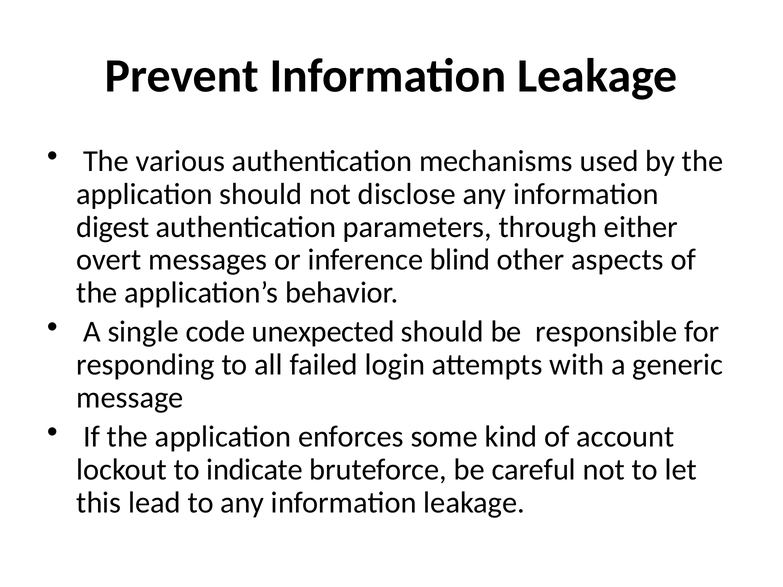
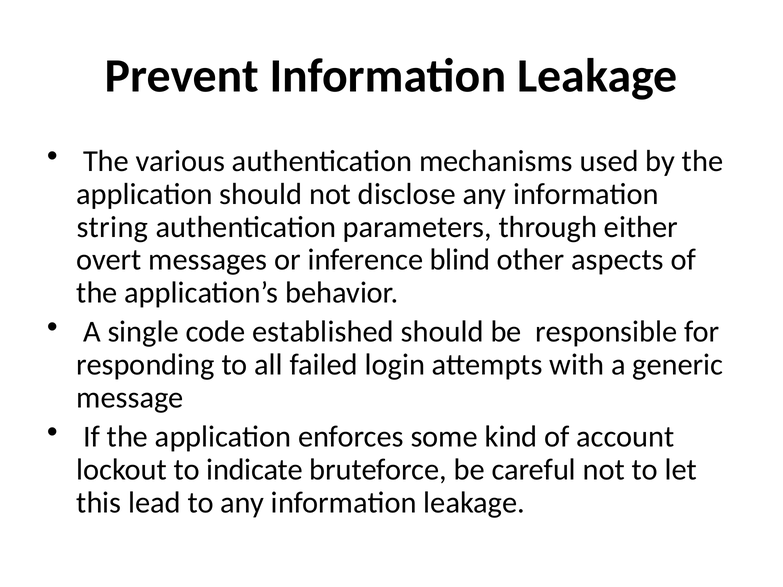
digest: digest -> string (113, 227)
unexpected: unexpected -> established (323, 332)
